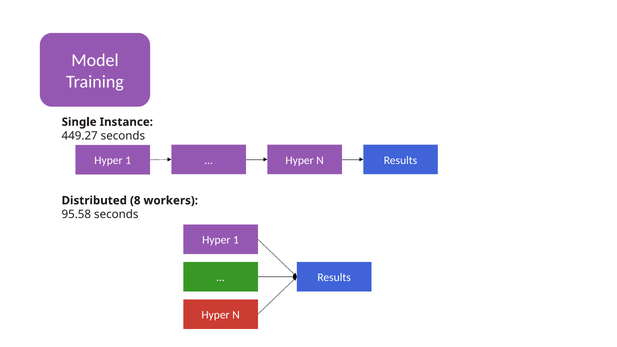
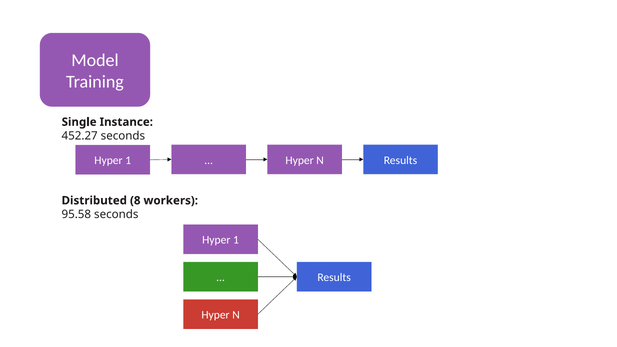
449.27: 449.27 -> 452.27 (80, 136)
